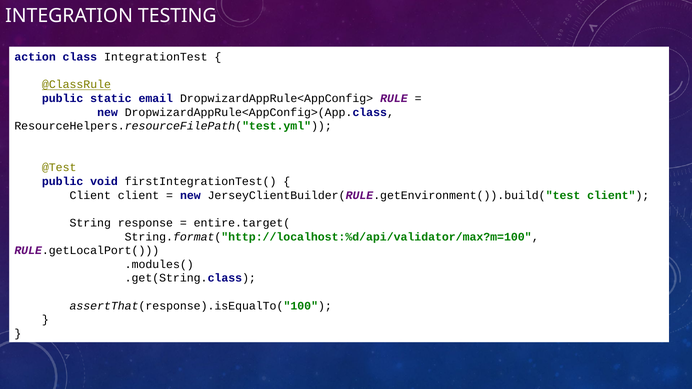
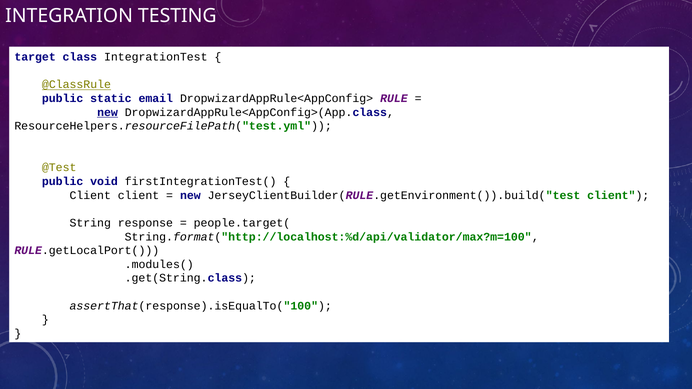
action: action -> target (35, 57)
new underline: none -> present (108, 112)
entire.target(: entire.target( -> people.target( (242, 223)
